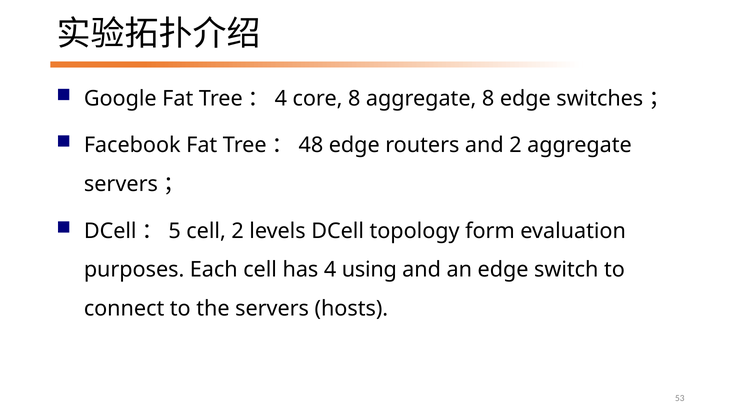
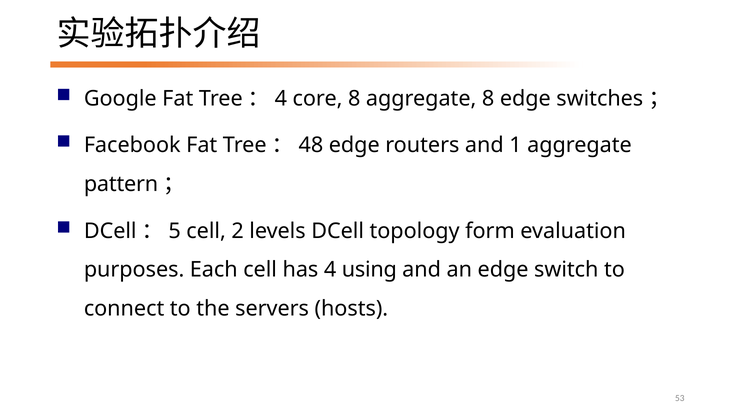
and 2: 2 -> 1 (515, 145)
servers: servers -> pattern (121, 184)
